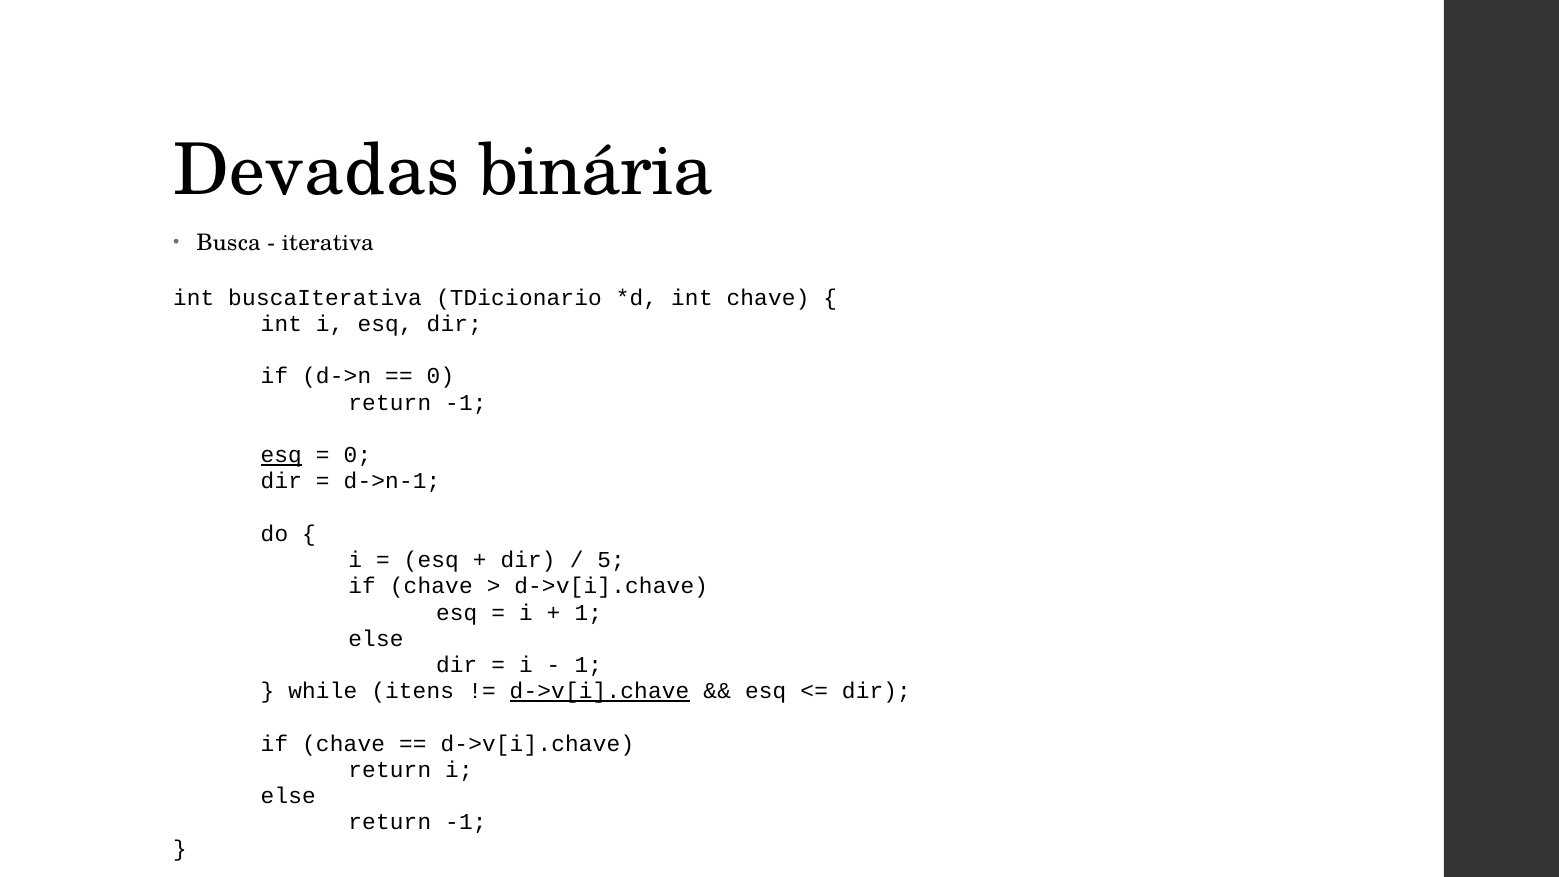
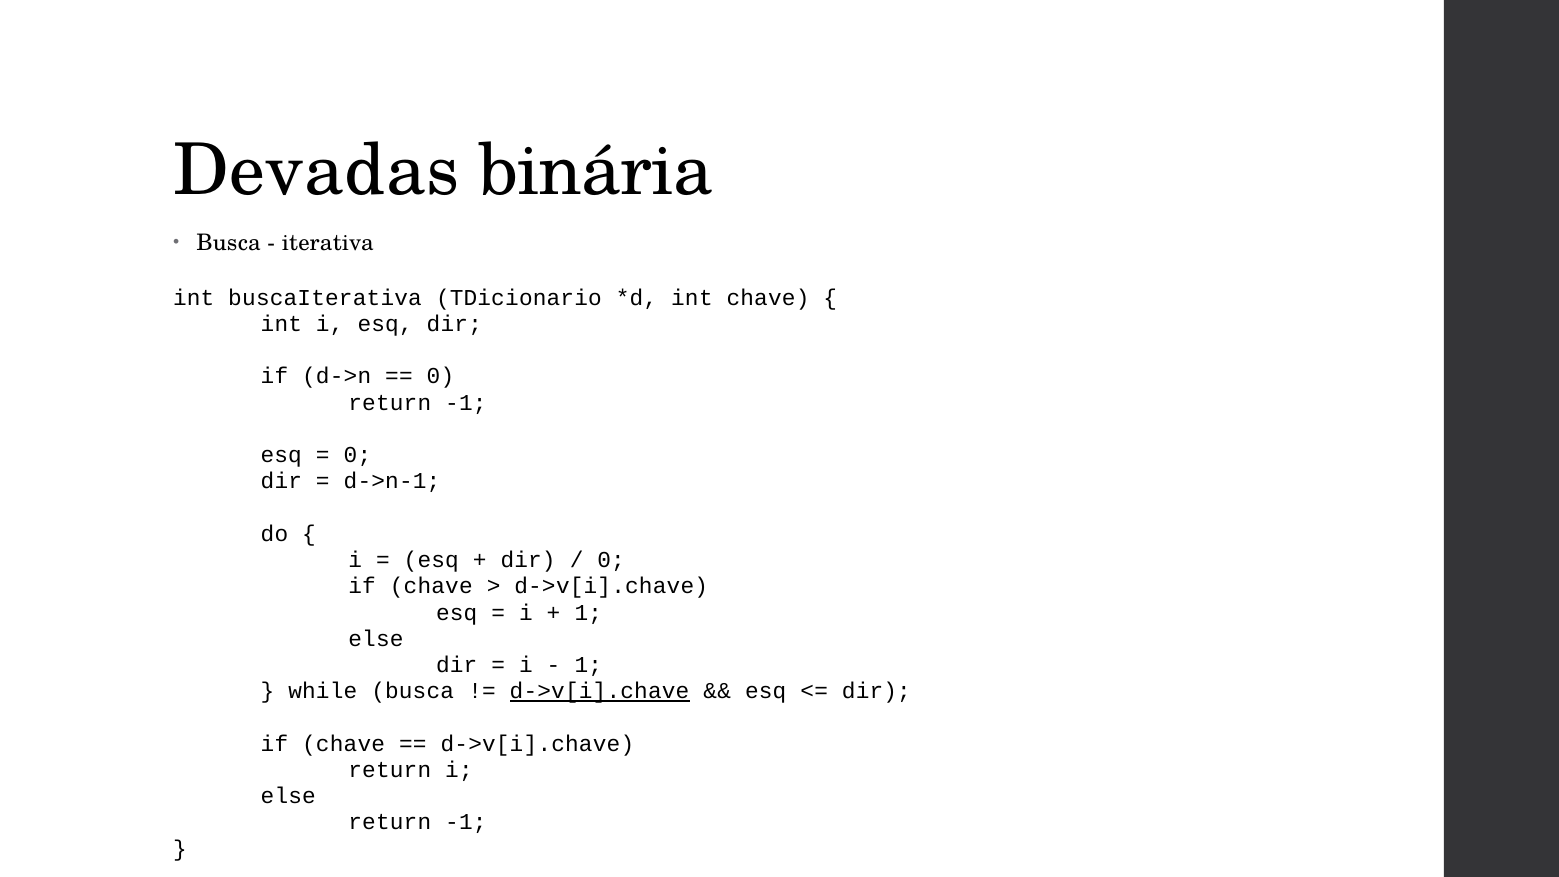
esq underline: present -> none (281, 455)
5: 5 -> 0 (611, 560)
while itens: itens -> busca (413, 691)
